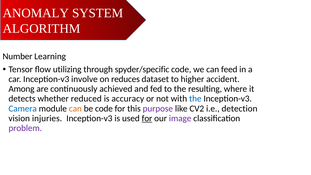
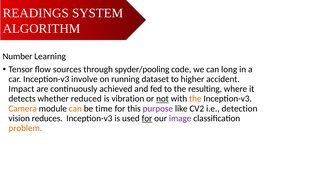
ANOMALY: ANOMALY -> READINGS (36, 13)
utilizing: utilizing -> sources (67, 69)
spyder/specific: spyder/specific -> spyder/pooling (142, 69)
feed: feed -> long (229, 69)
reduces: reduces -> running (125, 79)
Among: Among -> Impact (21, 89)
accuracy: accuracy -> vibration (128, 99)
not underline: none -> present (162, 99)
the colour: blue -> orange (195, 99)
Camera colour: blue -> orange (23, 108)
be code: code -> time (104, 108)
injuries: injuries -> reduces (47, 118)
problem colour: purple -> orange (25, 128)
